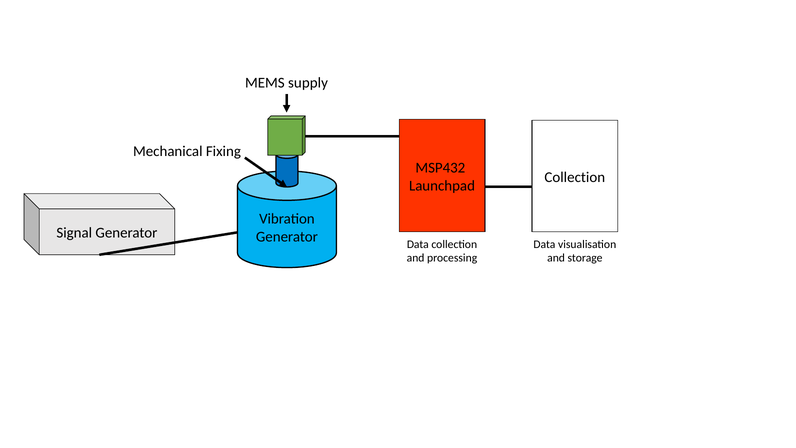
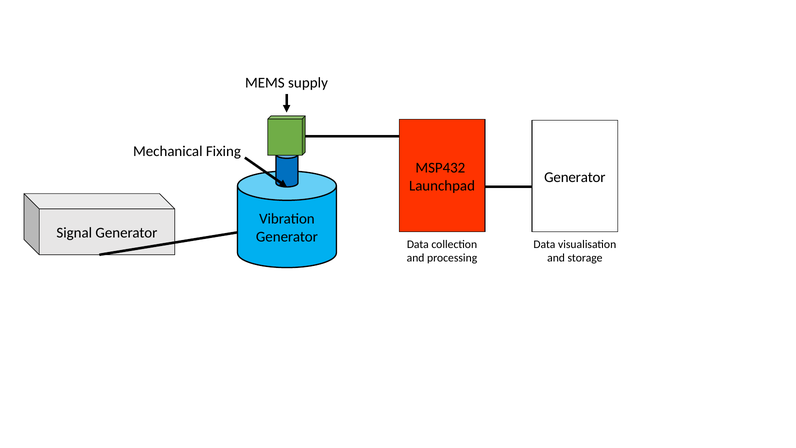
Collection: Collection -> Generator (575, 177)
